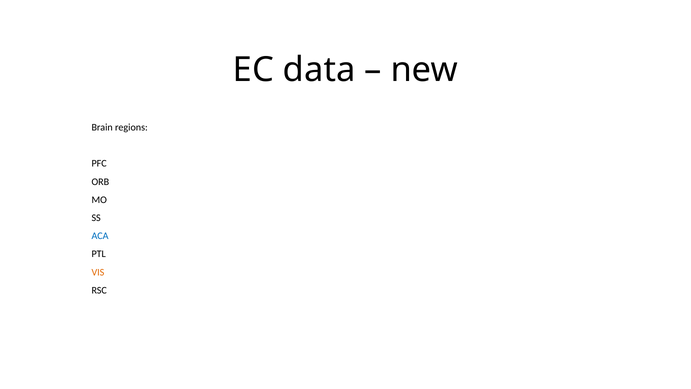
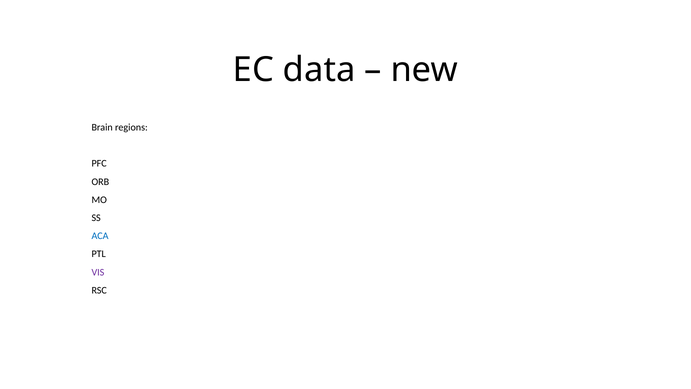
VIS colour: orange -> purple (98, 272)
